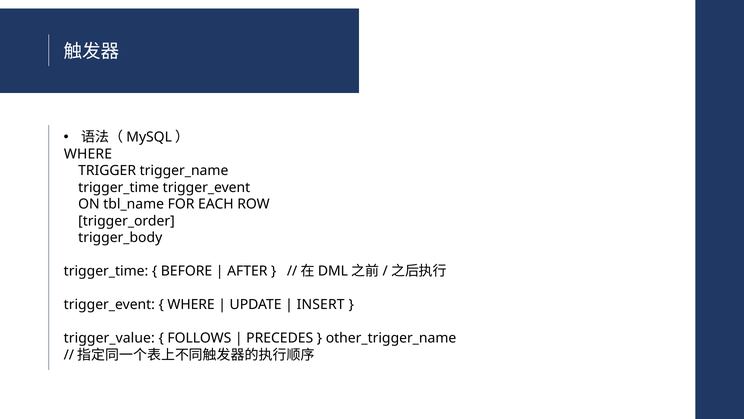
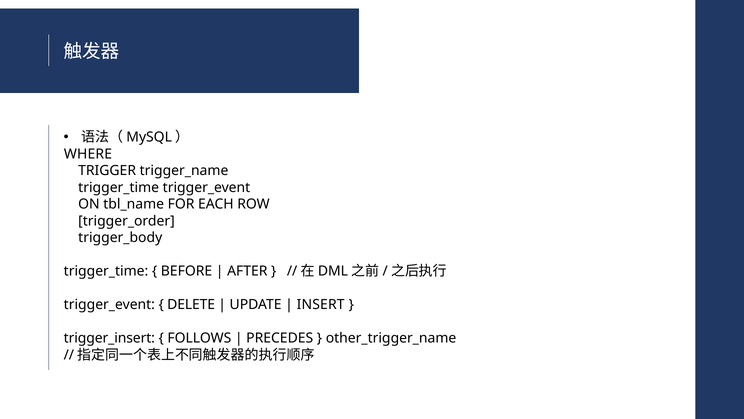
WHERE: WHERE -> DELETE (191, 304)
trigger_value: trigger_value -> trigger_insert (109, 338)
